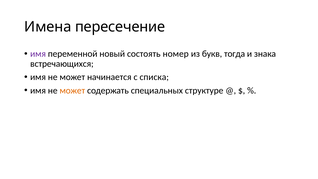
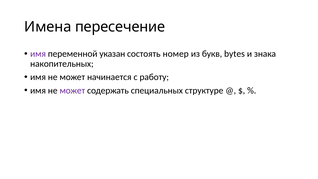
новый: новый -> указан (112, 54)
тогда: тогда -> bytes (234, 54)
встречающихся: встречающихся -> накопительных (62, 64)
списка: списка -> работу (154, 77)
может colour: orange -> purple (72, 90)
